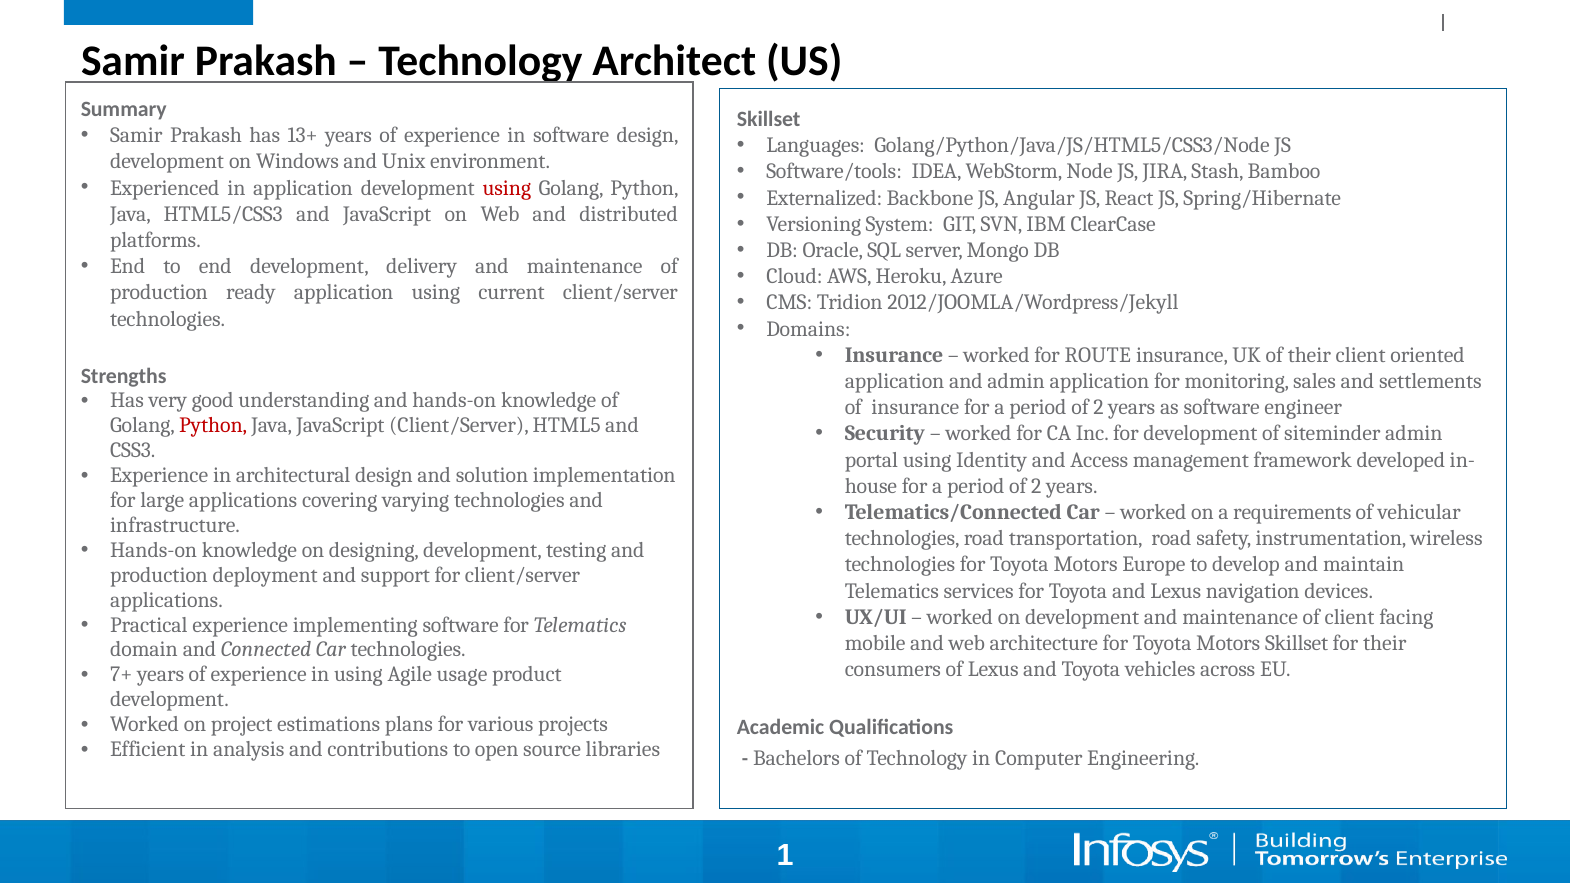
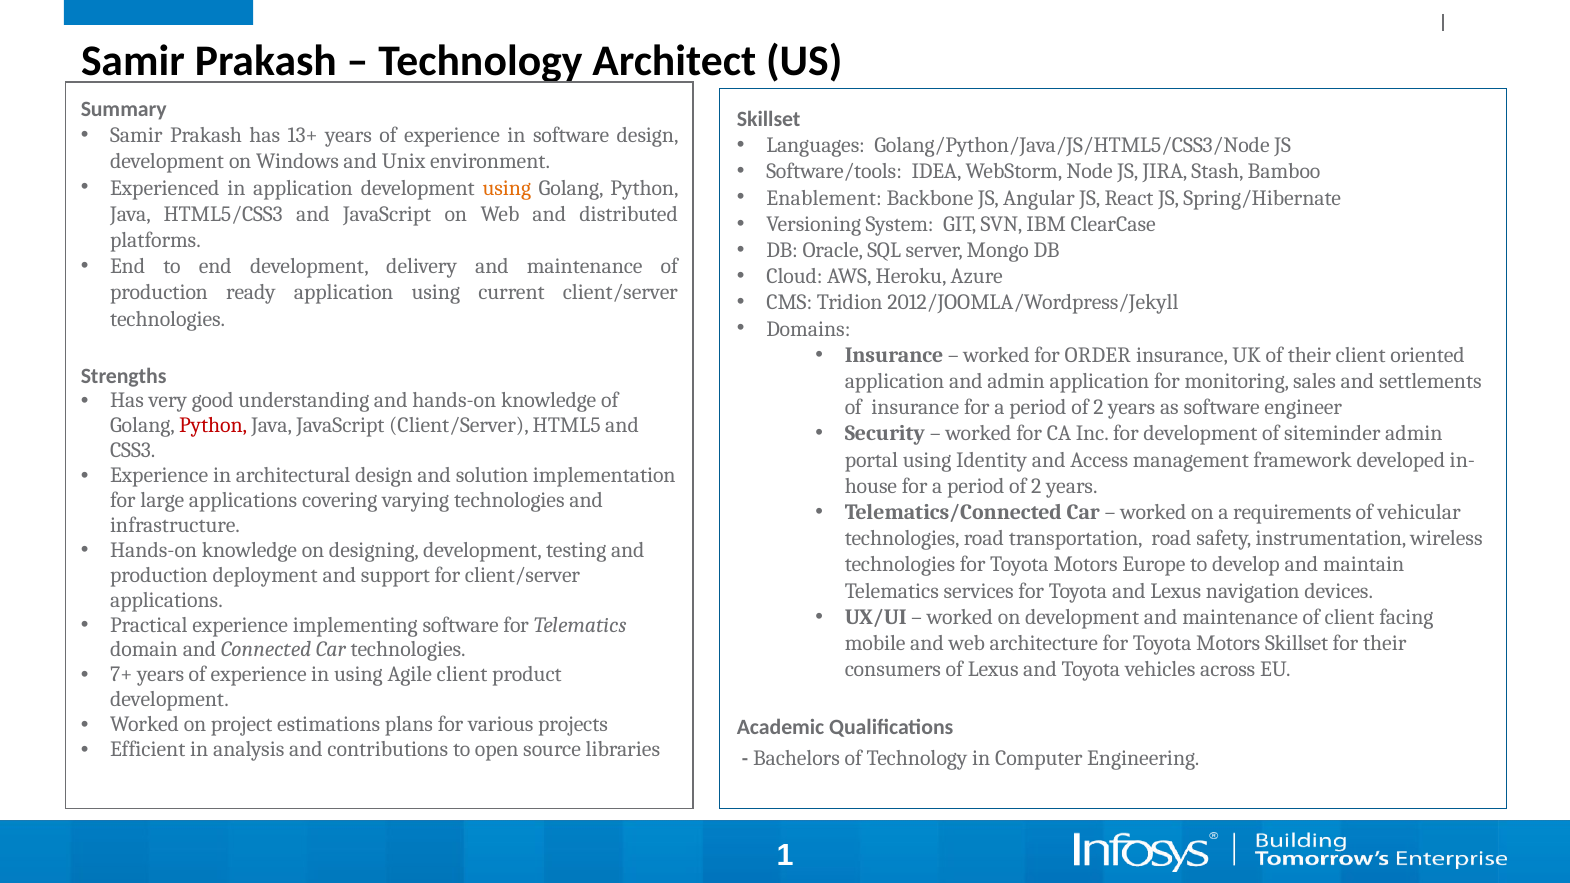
using colour: red -> orange (507, 188)
Externalized: Externalized -> Enablement (824, 198)
ROUTE: ROUTE -> ORDER (1098, 355)
Agile usage: usage -> client (462, 675)
